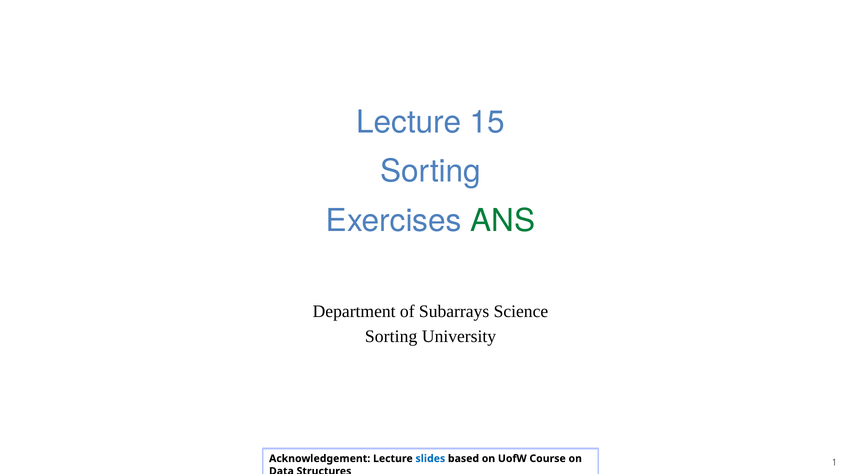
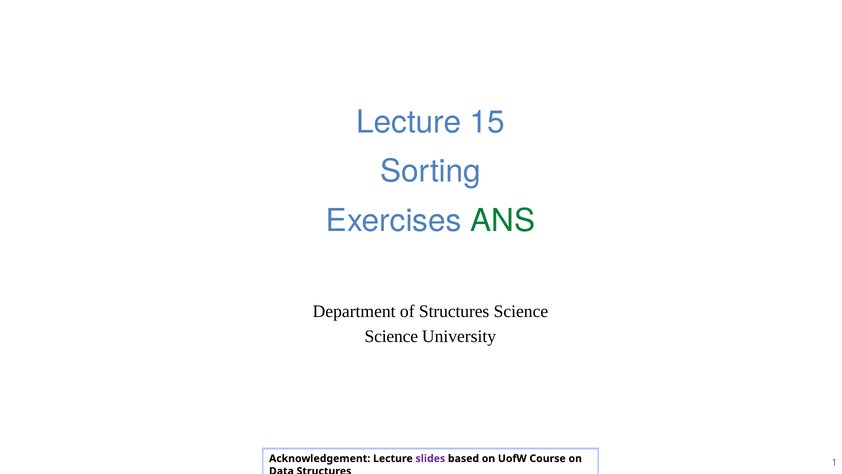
of Subarrays: Subarrays -> Structures (454, 311)
Sorting: Sorting -> Science (391, 336)
slides colour: blue -> purple (430, 458)
